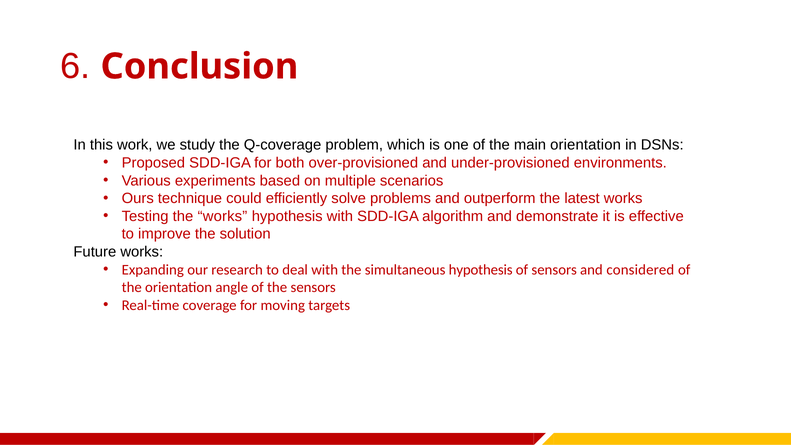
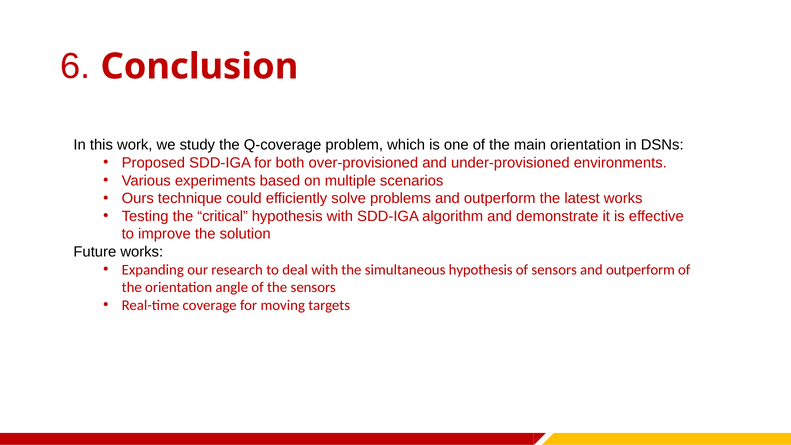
the works: works -> critical (223, 216)
sensors and considered: considered -> outperform (640, 270)
